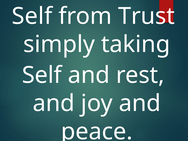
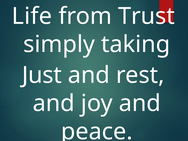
Self: Self -> Life (32, 16)
Self: Self -> Just (42, 75)
